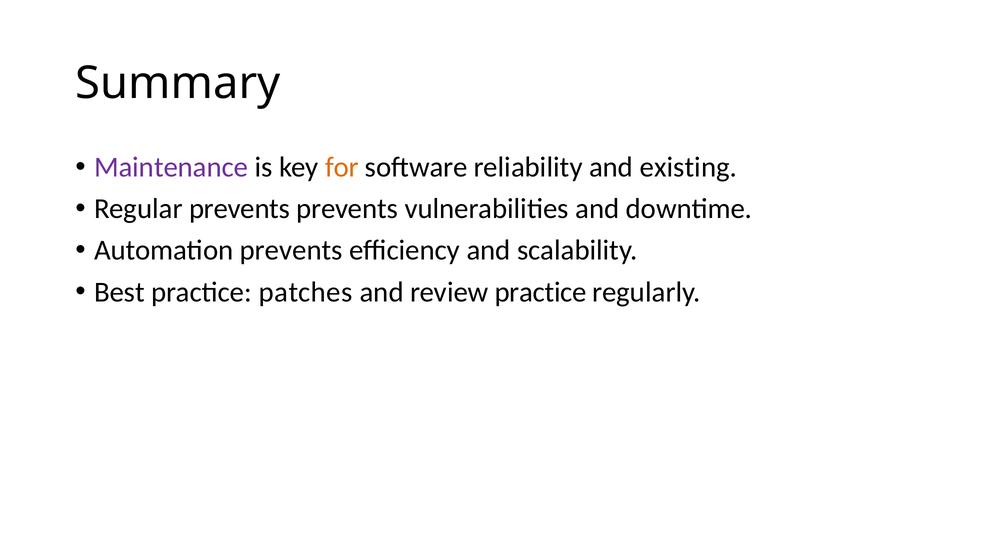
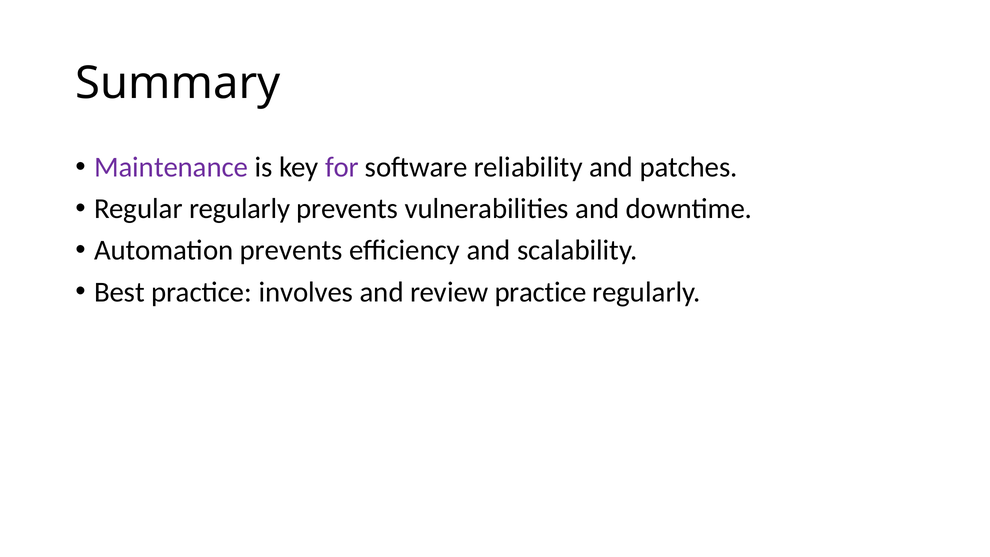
for colour: orange -> purple (342, 167)
existing: existing -> patches (689, 167)
Regular prevents: prevents -> regularly (240, 209)
patches: patches -> involves (306, 292)
